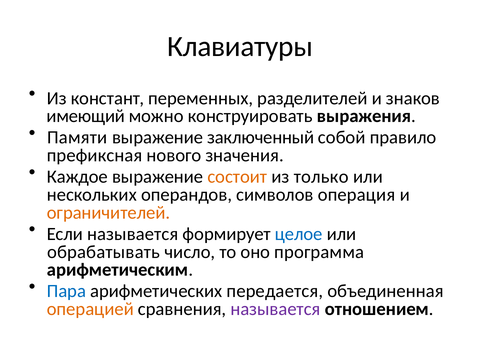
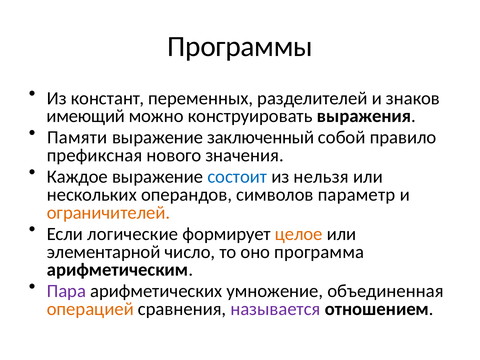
Клавиатуры: Клавиатуры -> Программы (240, 46)
состоит colour: orange -> blue (237, 177)
только: только -> нельзя (321, 177)
операция: операция -> параметр (356, 195)
Если называется: называется -> логические (133, 234)
целое colour: blue -> orange (299, 234)
обрабатывать: обрабатывать -> элементарной (104, 252)
Пара colour: blue -> purple (66, 291)
передается: передается -> умножение (275, 291)
